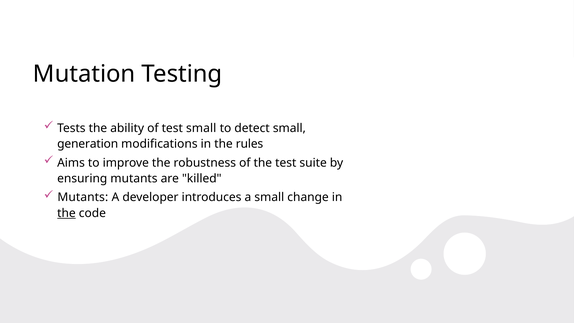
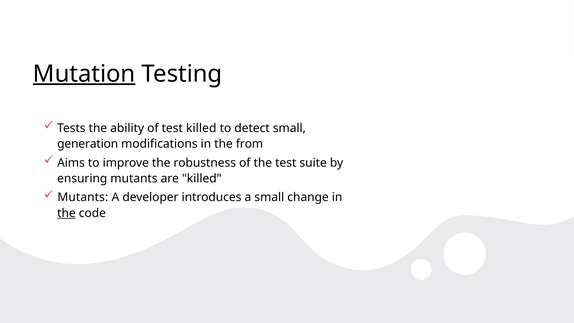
Mutation underline: none -> present (84, 74)
test small: small -> killed (201, 128)
rules: rules -> from (249, 144)
